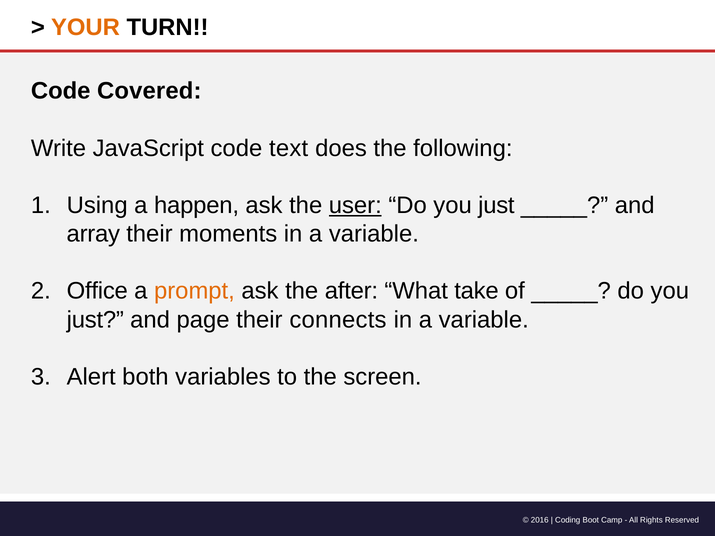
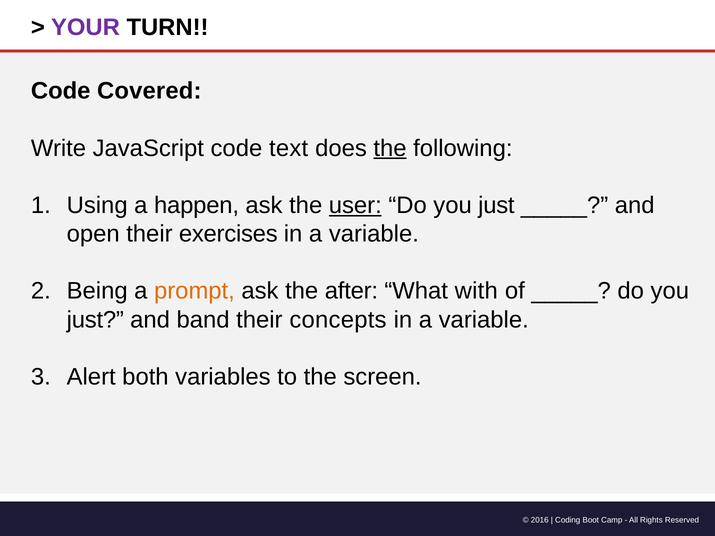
YOUR colour: orange -> purple (85, 27)
the underline: none -> present (390, 148)
array: array -> open (93, 234)
moments: moments -> exercises (228, 234)
Office: Office -> Being (97, 291)
take: take -> with (476, 291)
page: page -> band (203, 320)
connects: connects -> concepts (338, 320)
